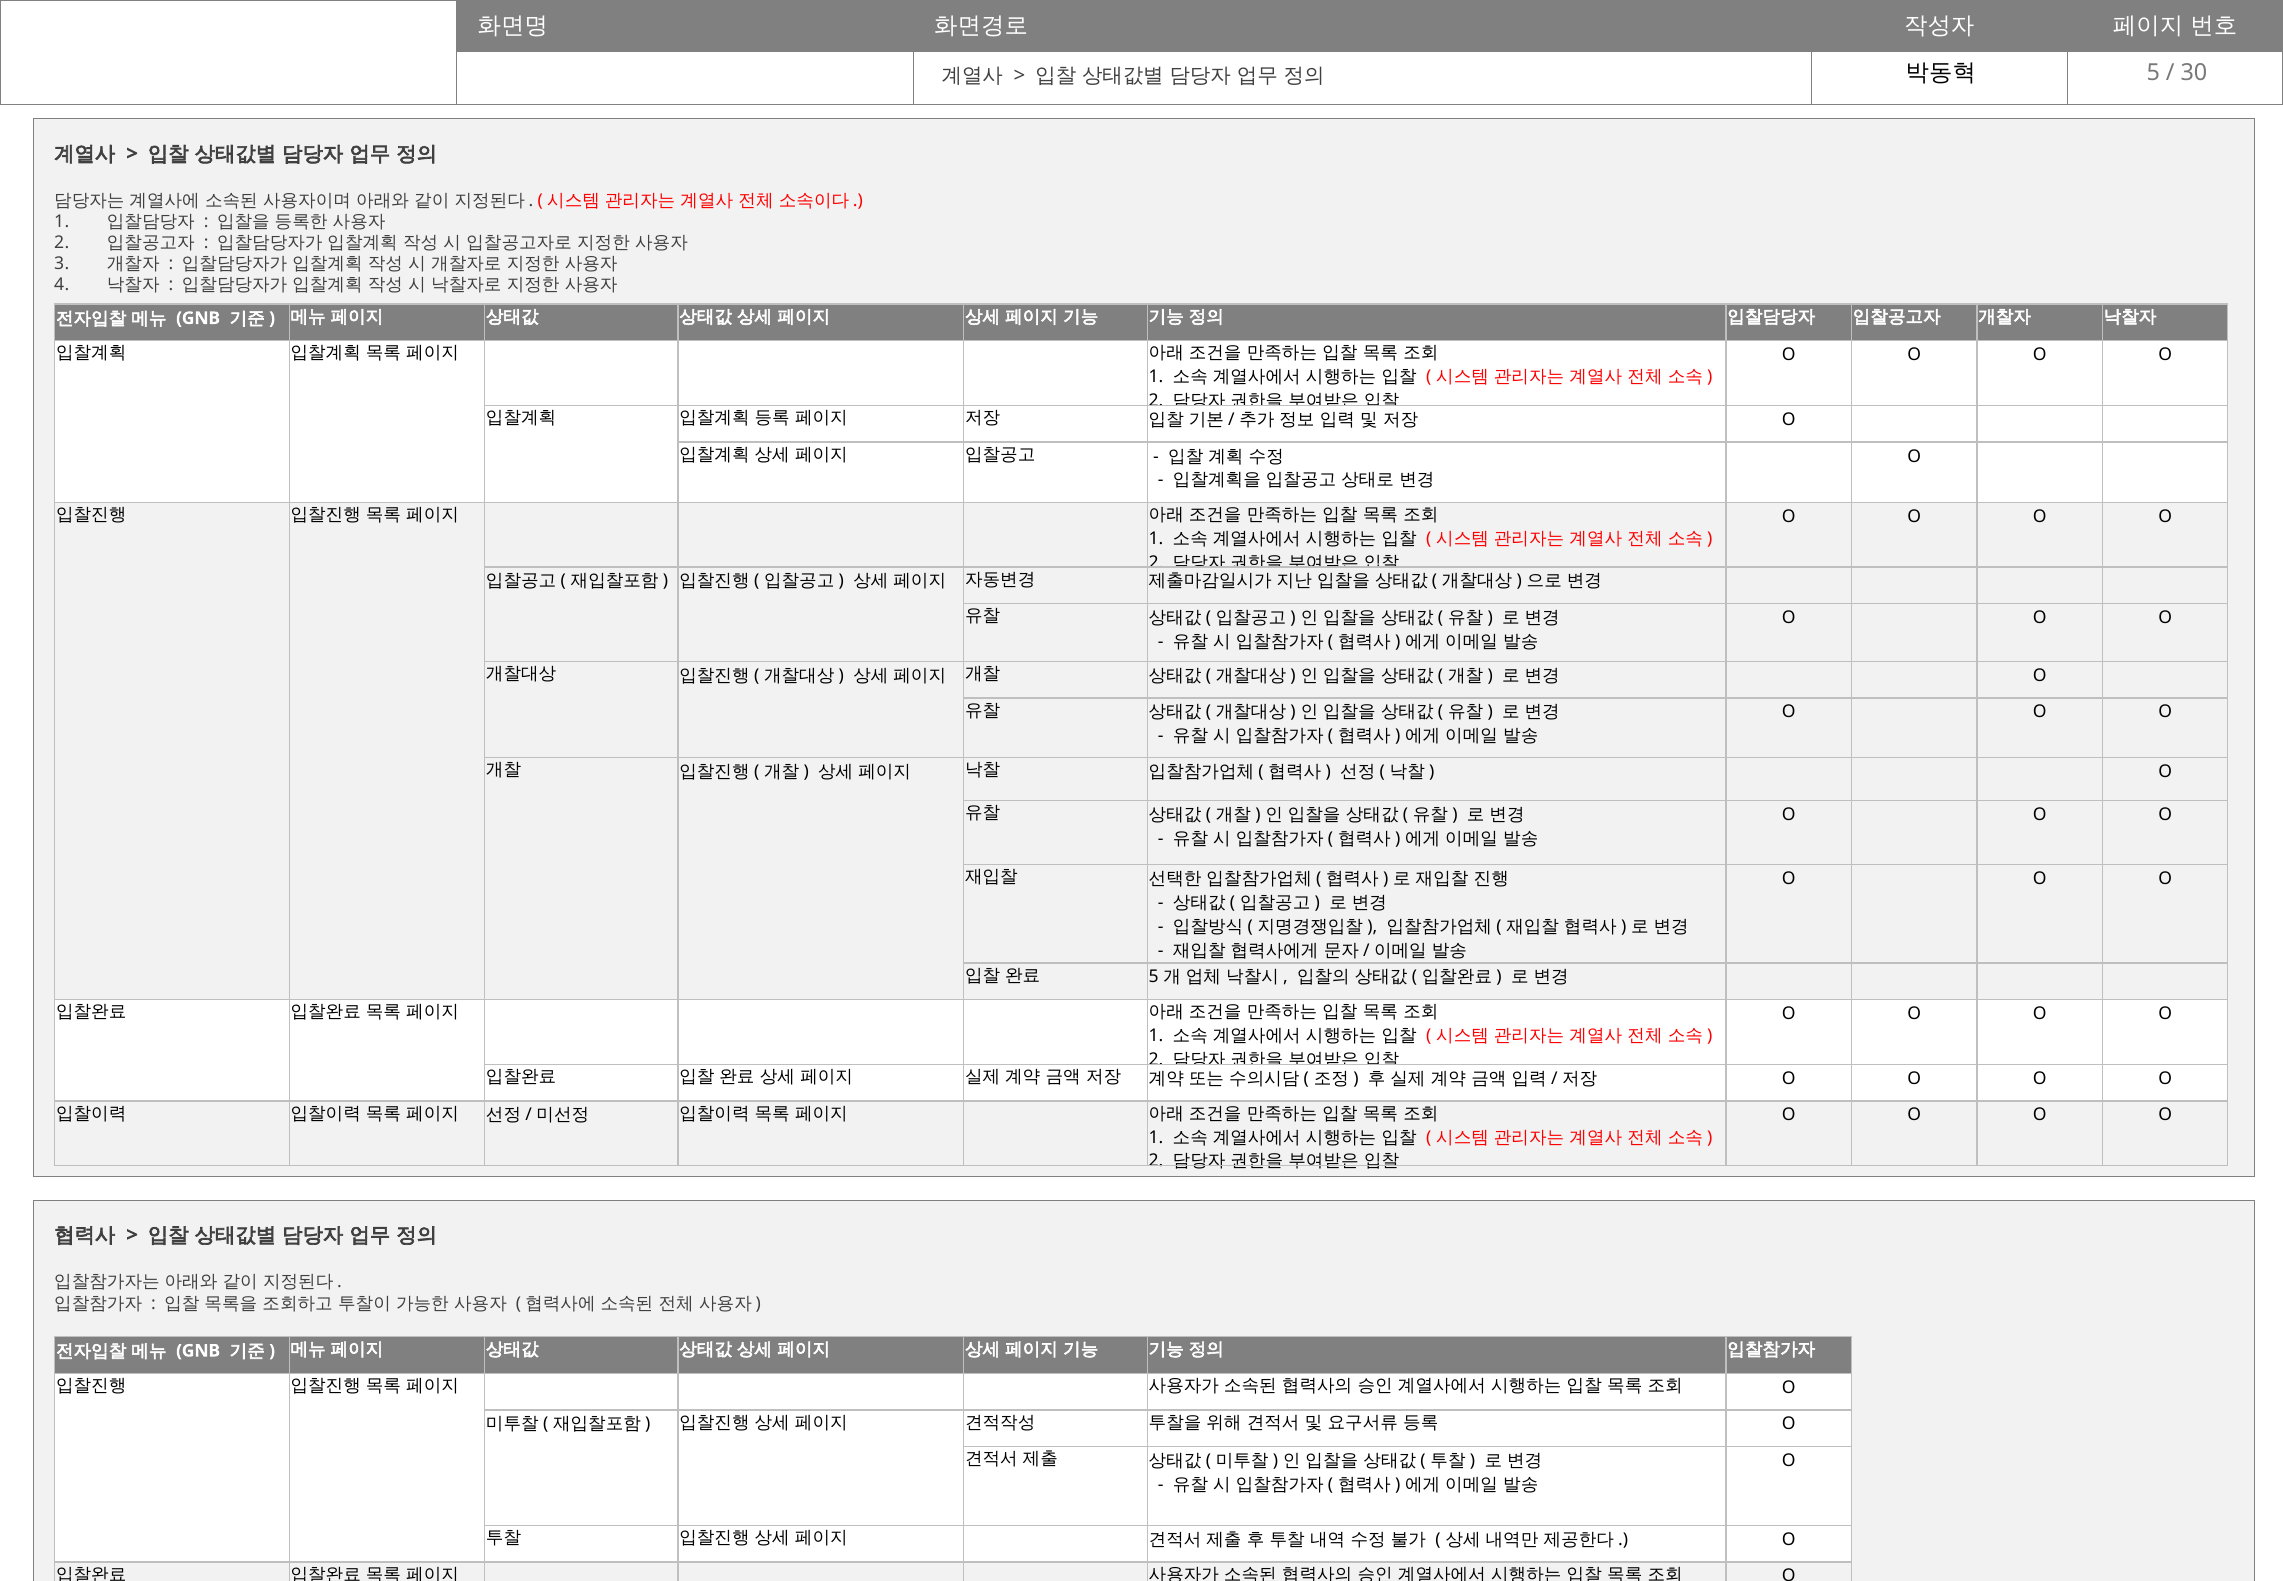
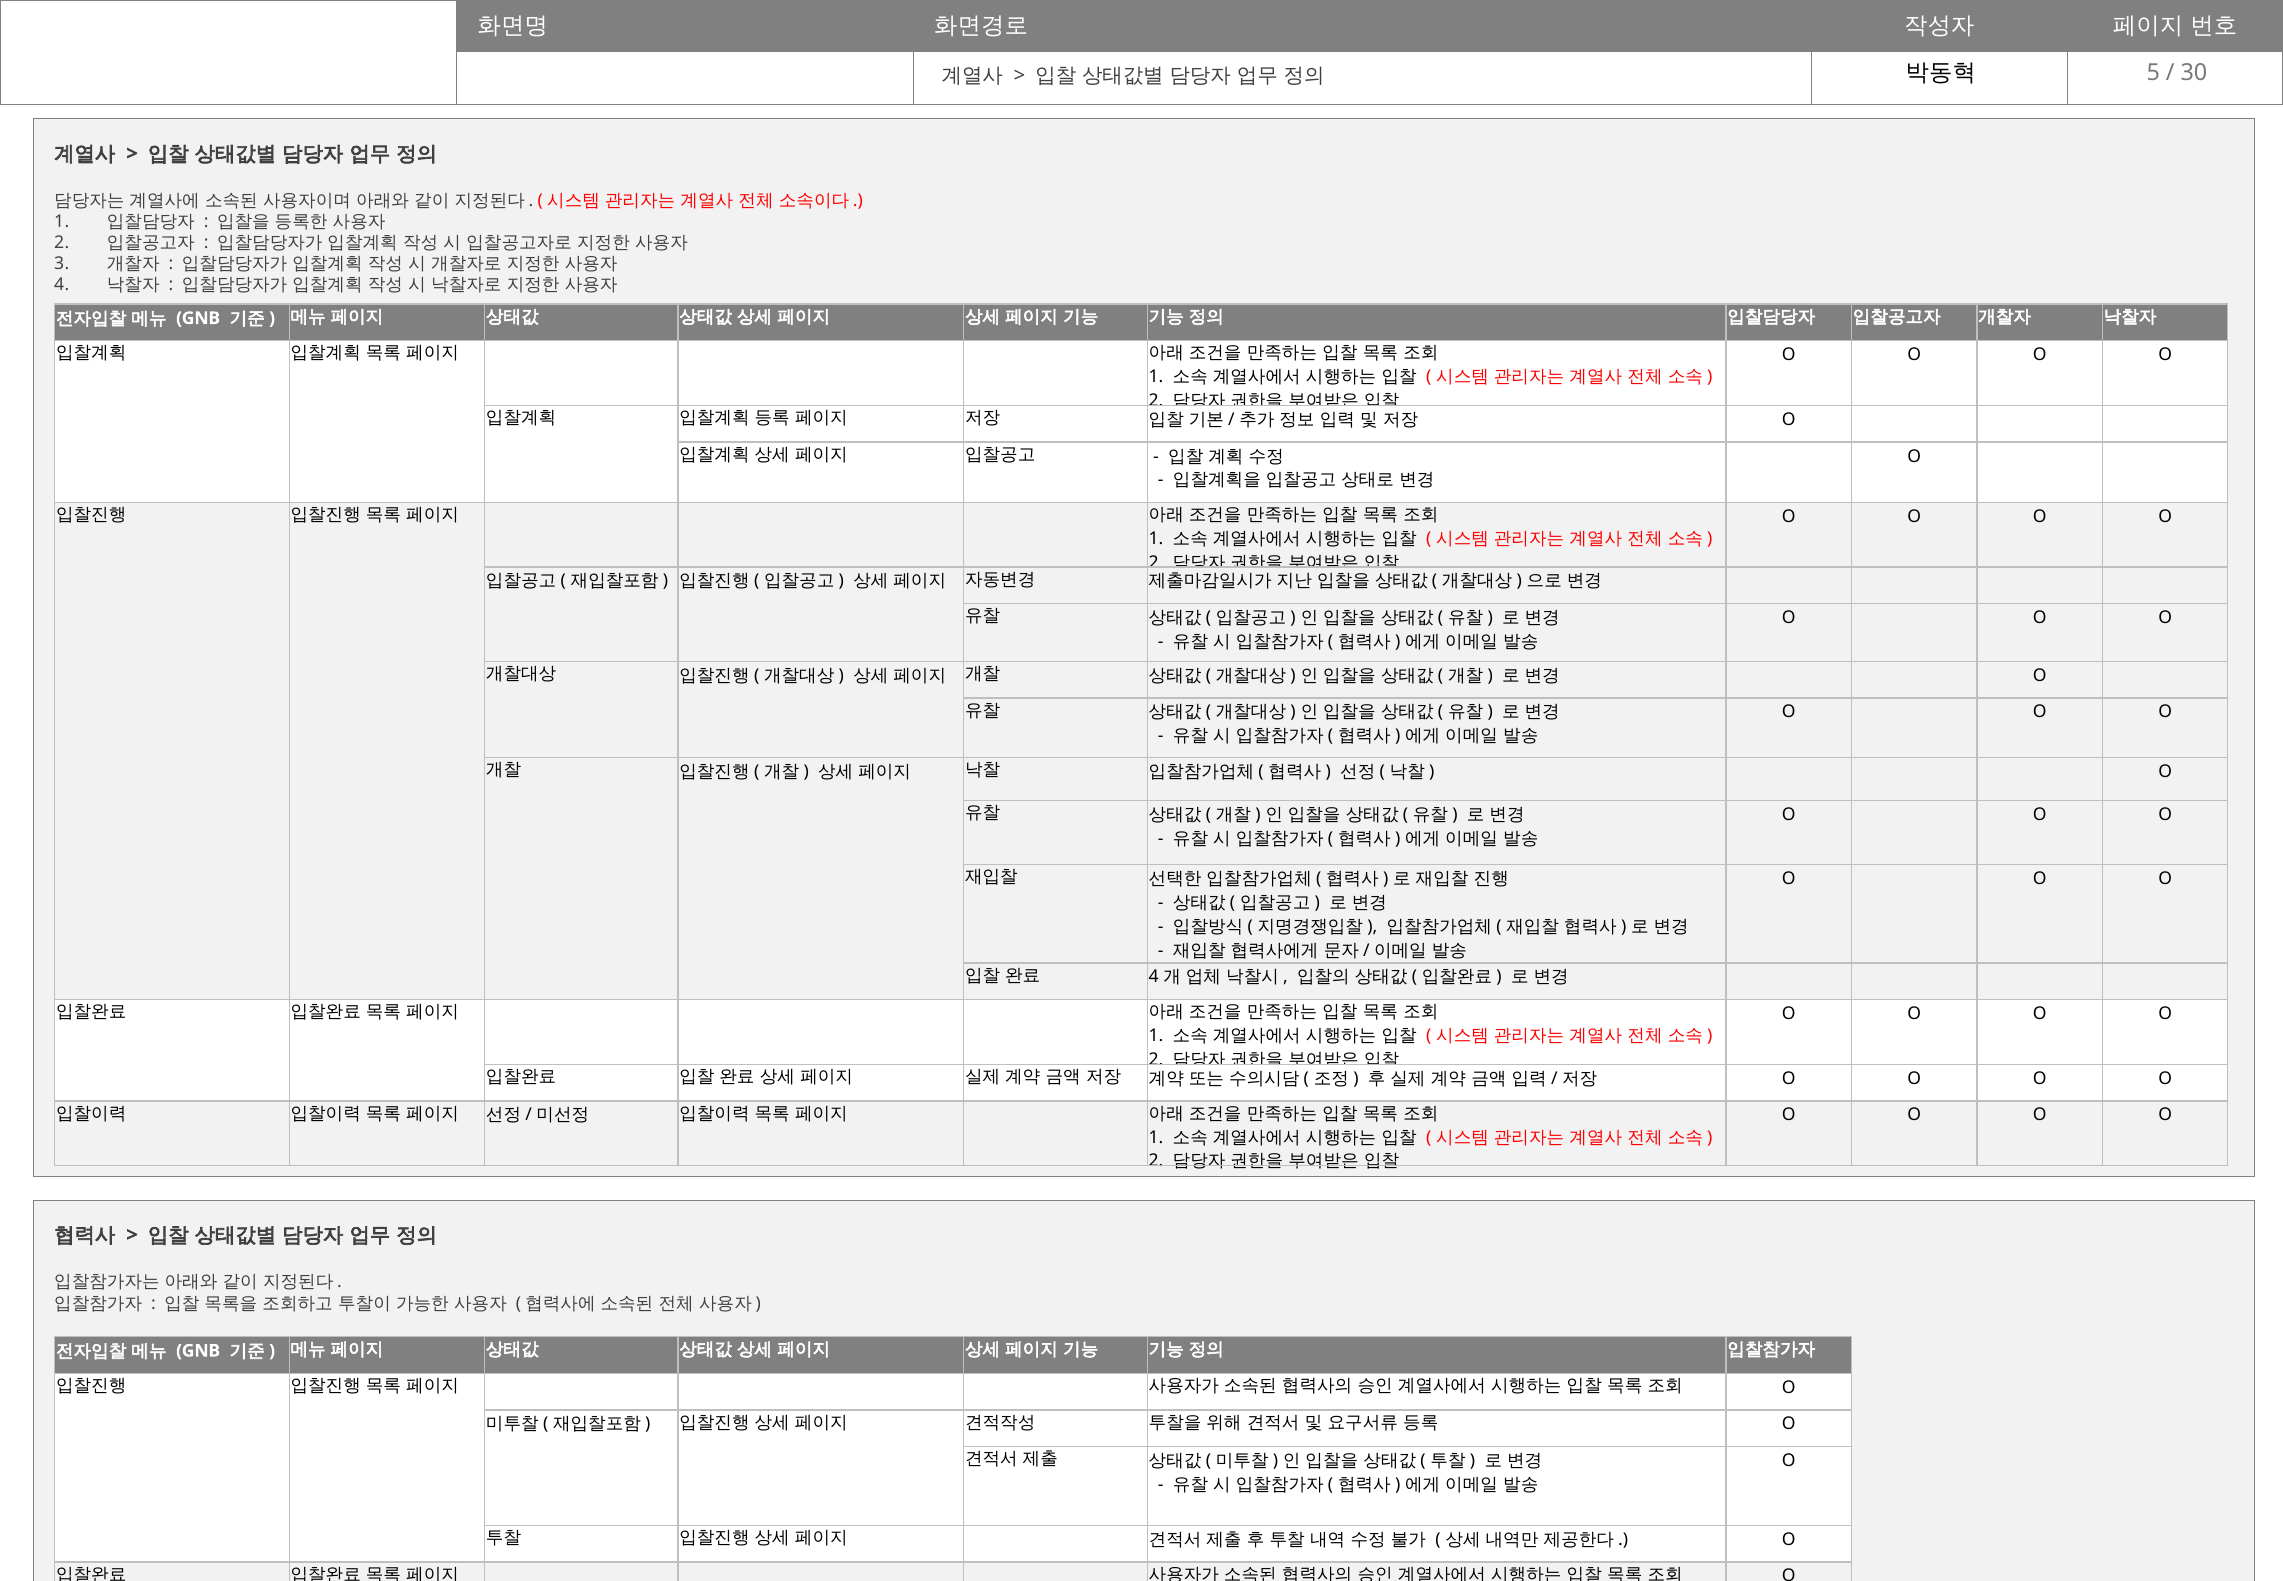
5: 5 -> 4 (1154, 977)
